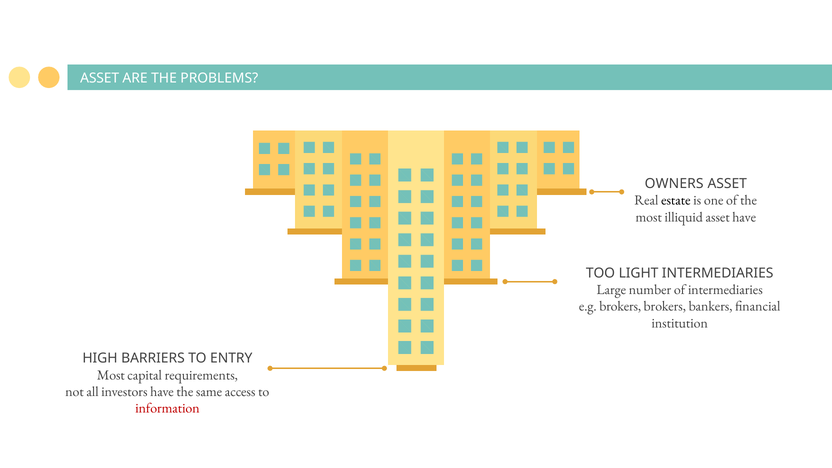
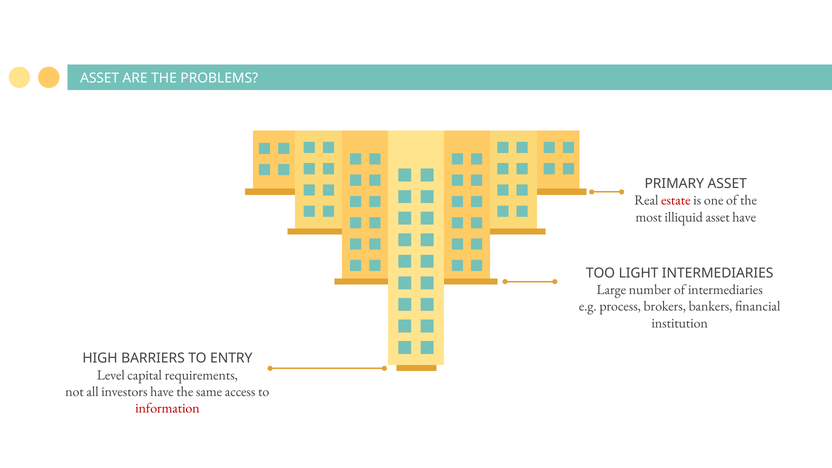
OWNERS: OWNERS -> PRIMARY (674, 184)
estate colour: black -> red (676, 200)
e.g brokers: brokers -> process (620, 306)
Most: Most -> Level (111, 375)
